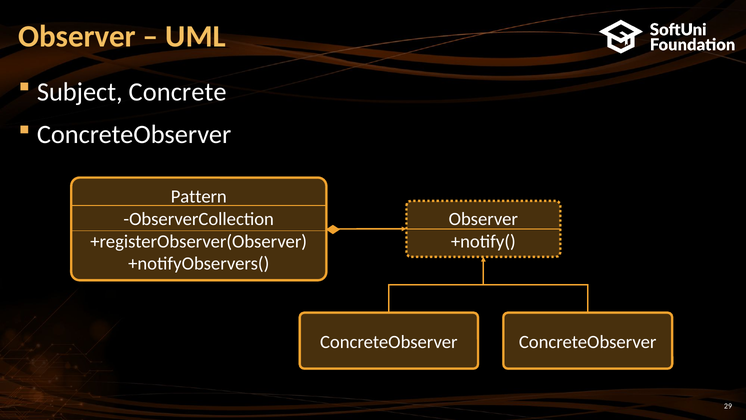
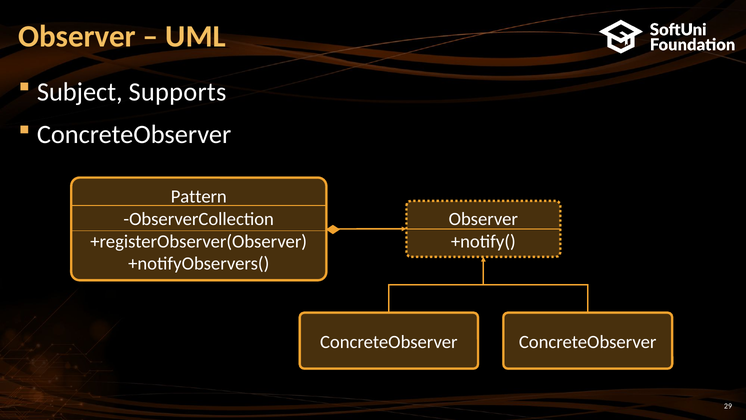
Concrete: Concrete -> Supports (178, 92)
